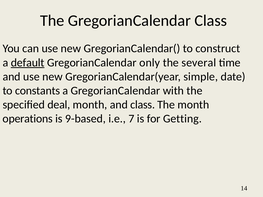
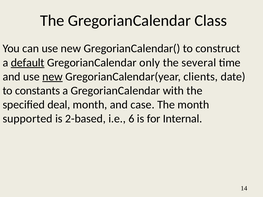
new underline: none -> present (52, 77)
simple: simple -> clients (201, 77)
and class: class -> case (143, 105)
operations: operations -> supported (28, 119)
9-based: 9-based -> 2-based (85, 119)
7: 7 -> 6 (131, 119)
Getting: Getting -> Internal (183, 119)
